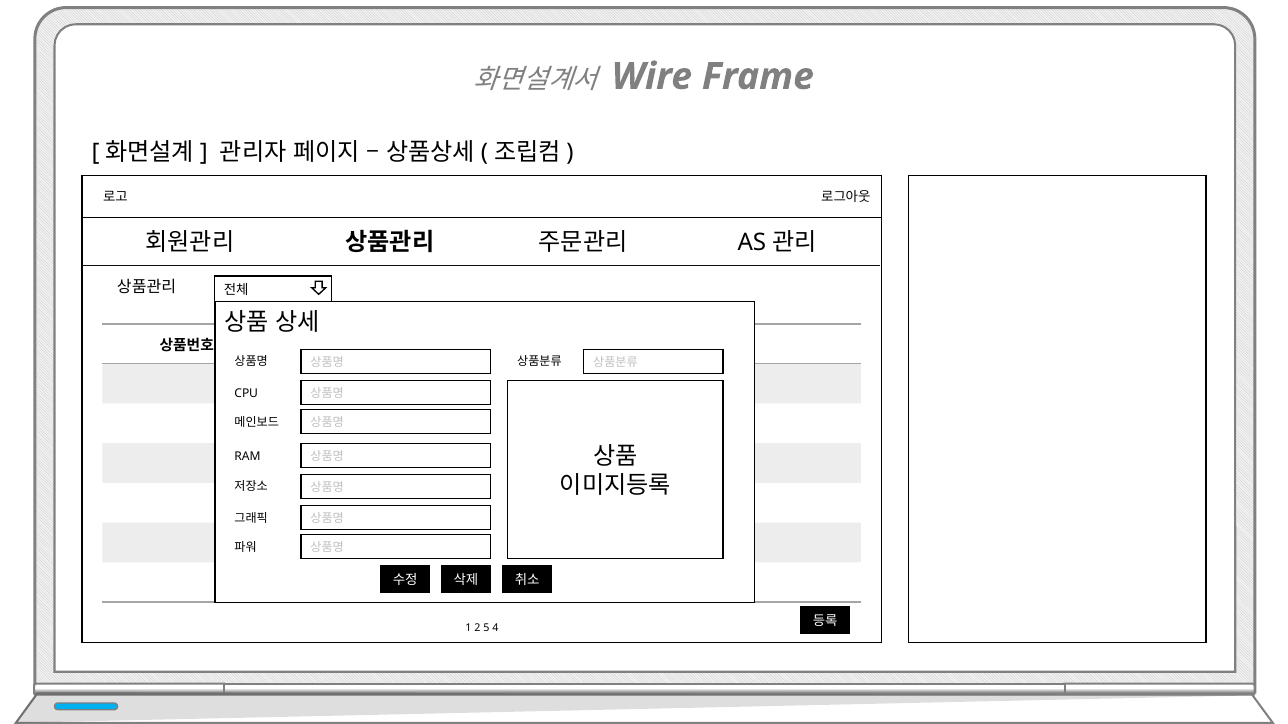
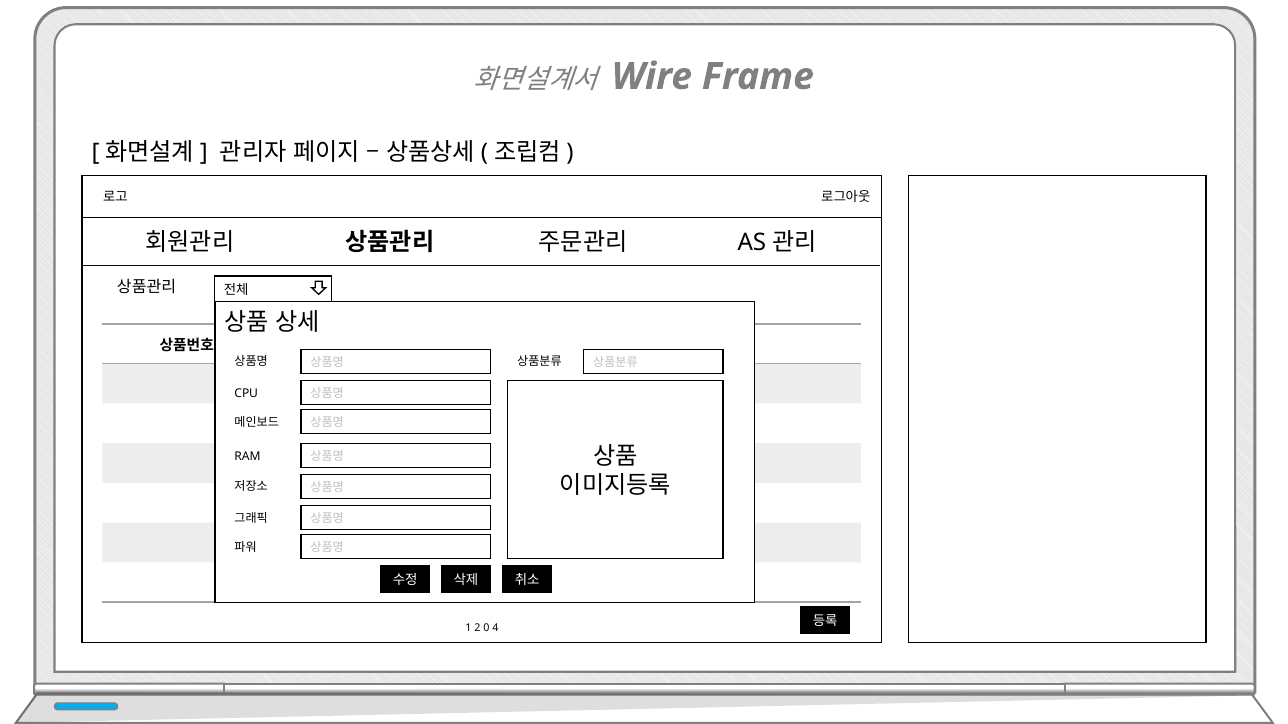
5: 5 -> 0 (486, 628)
